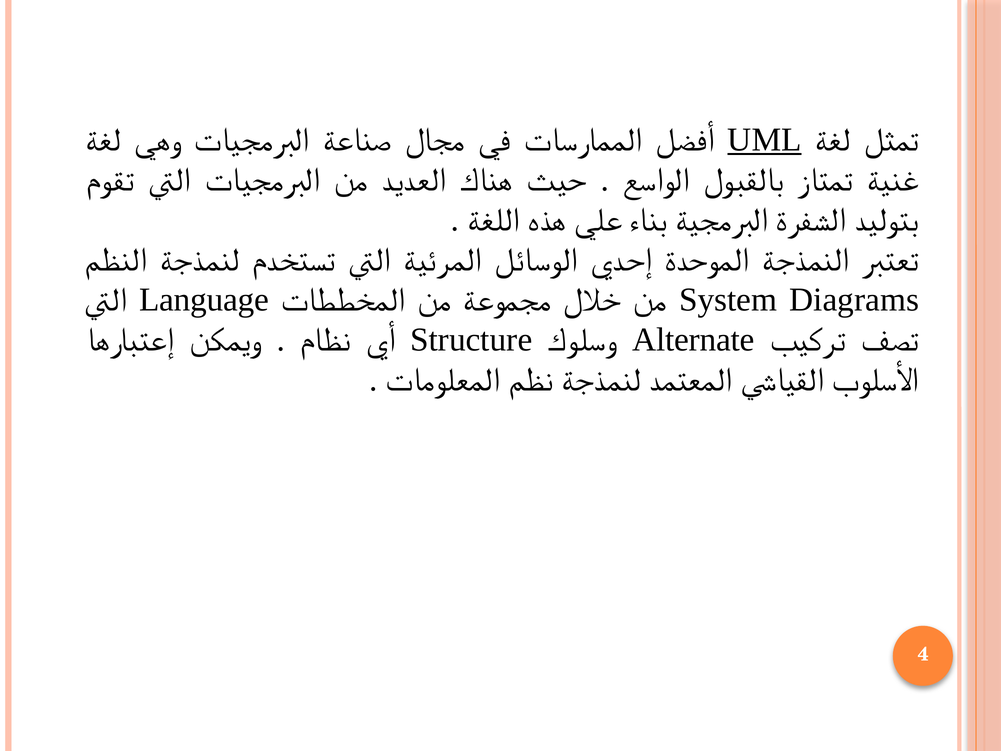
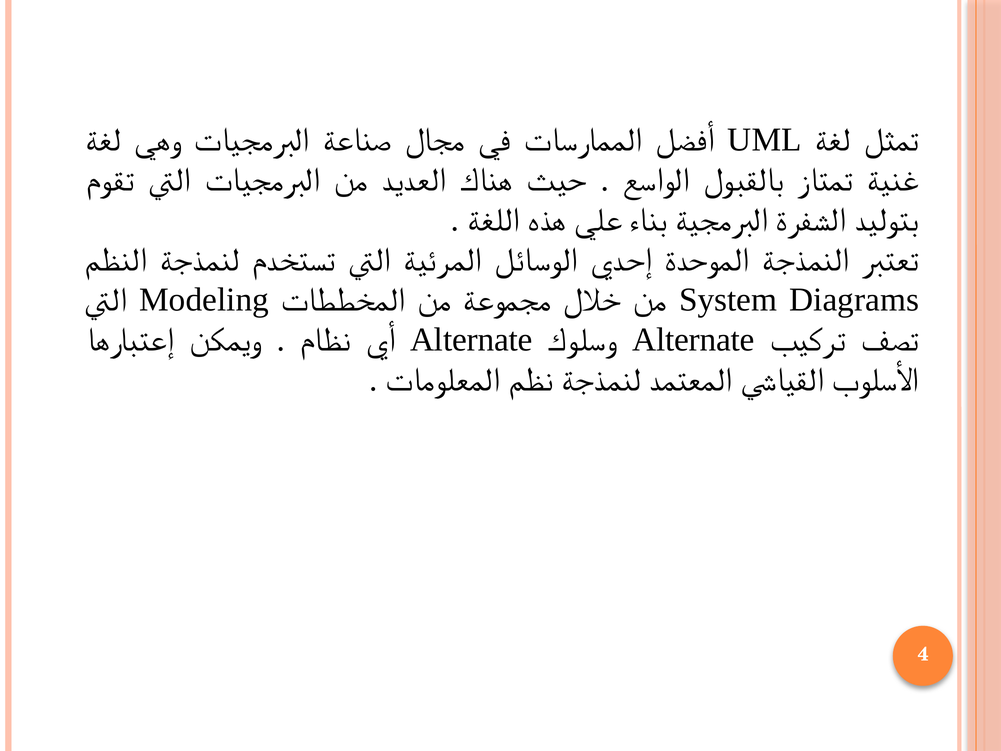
UML underline: present -> none (765, 140)
Language: Language -> Modeling (204, 300)
Structure: Structure -> Alternate (471, 340)
